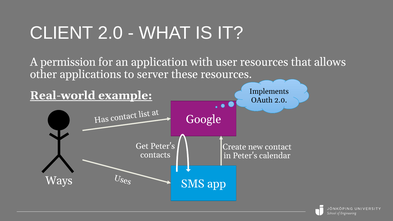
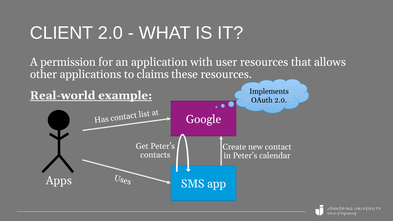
server: server -> claims (153, 74)
Ways: Ways -> Apps (59, 181)
